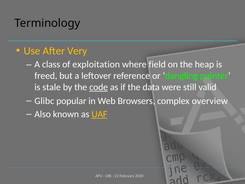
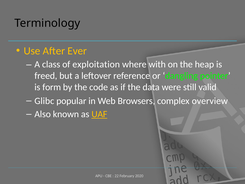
Very: Very -> Ever (77, 51)
field: field -> with (157, 64)
stale: stale -> form (52, 87)
code underline: present -> none (99, 87)
